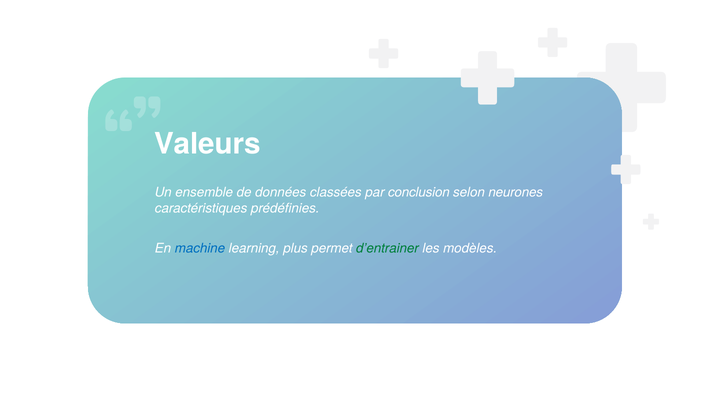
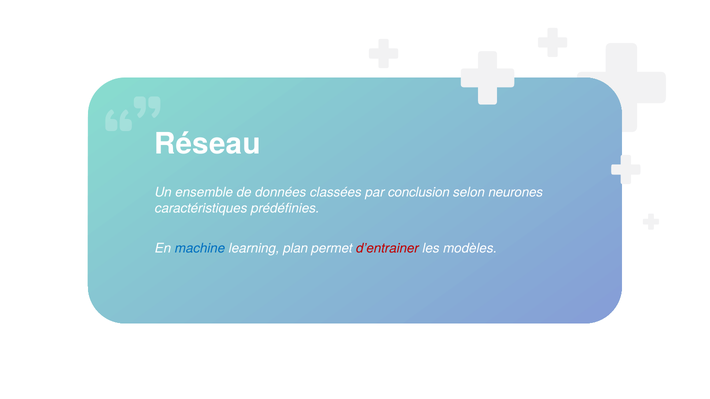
Valeurs: Valeurs -> Réseau (207, 144)
plus: plus -> plan (296, 248)
d’entrainer colour: green -> red (387, 248)
